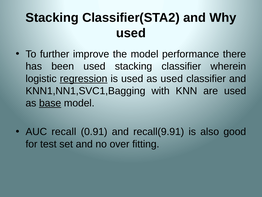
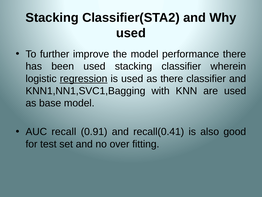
as used: used -> there (172, 78)
base underline: present -> none (50, 103)
recall(9.91: recall(9.91 -> recall(0.41 (159, 131)
